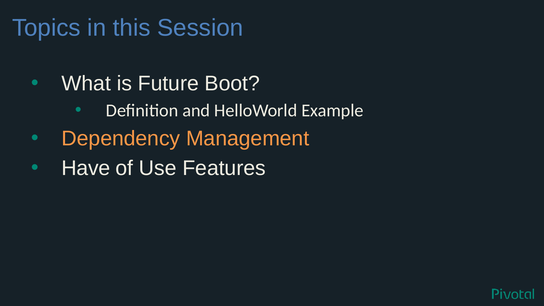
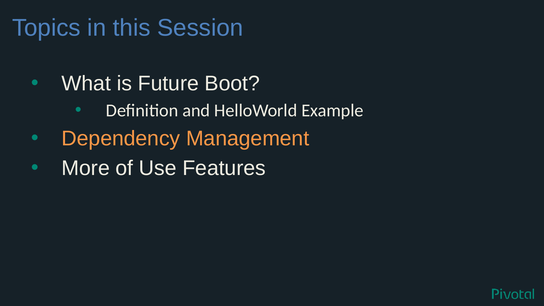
Have: Have -> More (86, 168)
